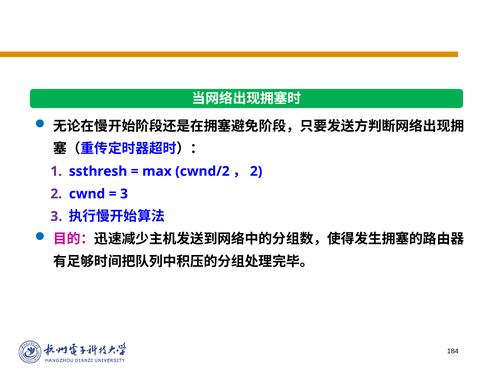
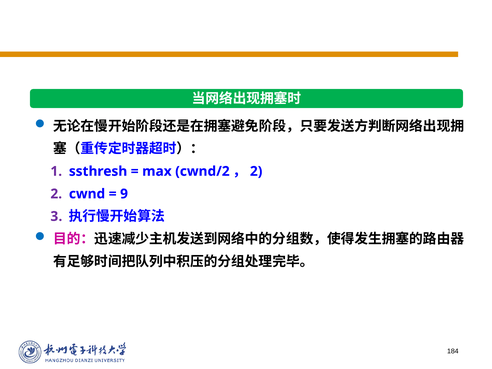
3: 3 -> 9 (124, 194)
